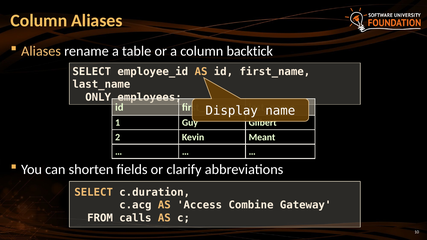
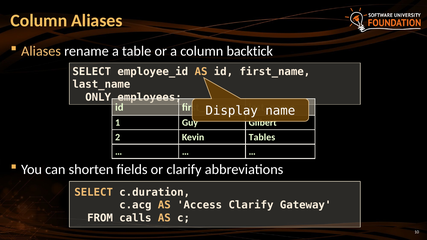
Meant: Meant -> Tables (262, 137)
Access Combine: Combine -> Clarify (251, 205)
